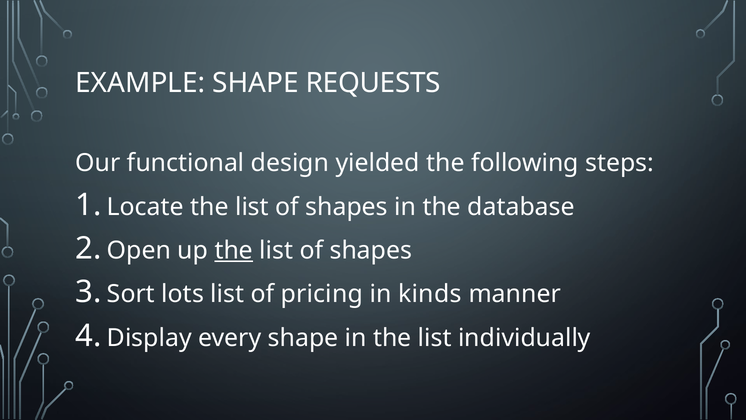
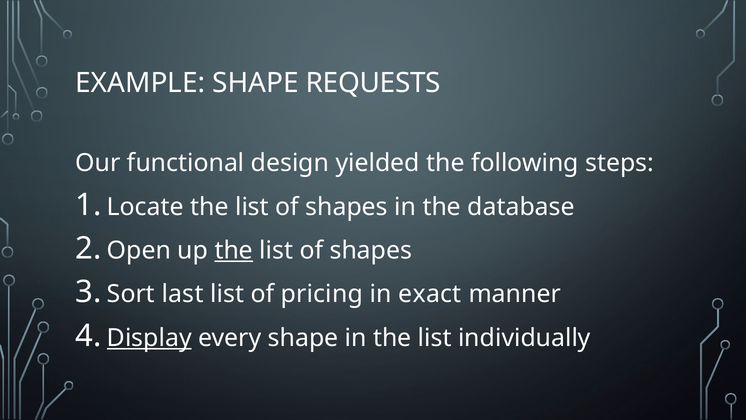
lots: lots -> last (183, 294)
kinds: kinds -> exact (430, 294)
Display underline: none -> present (149, 338)
